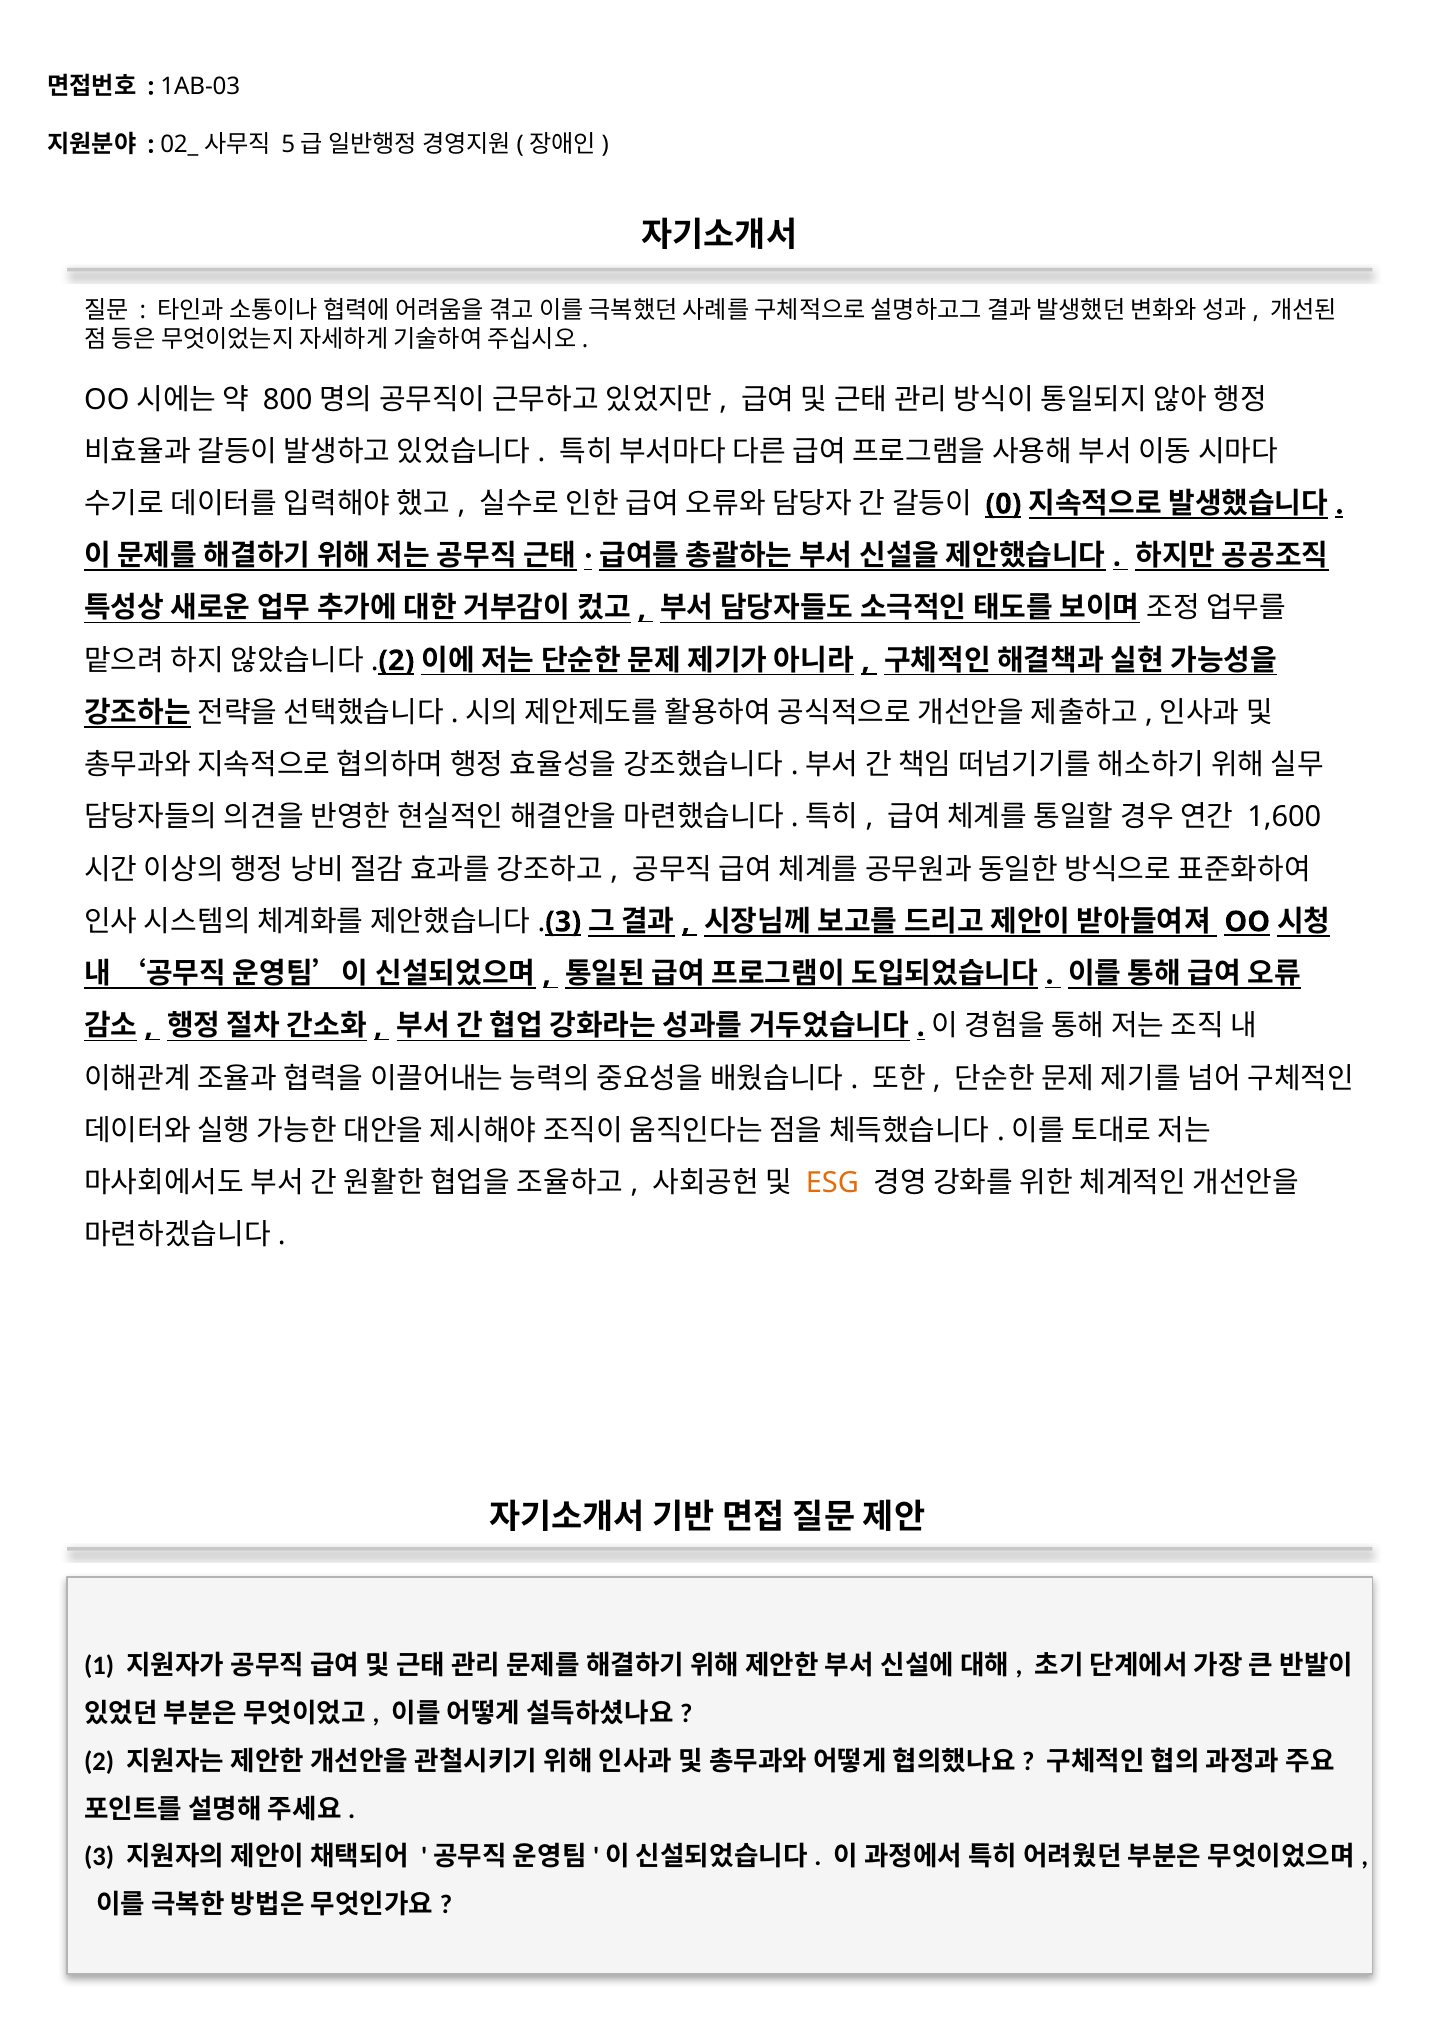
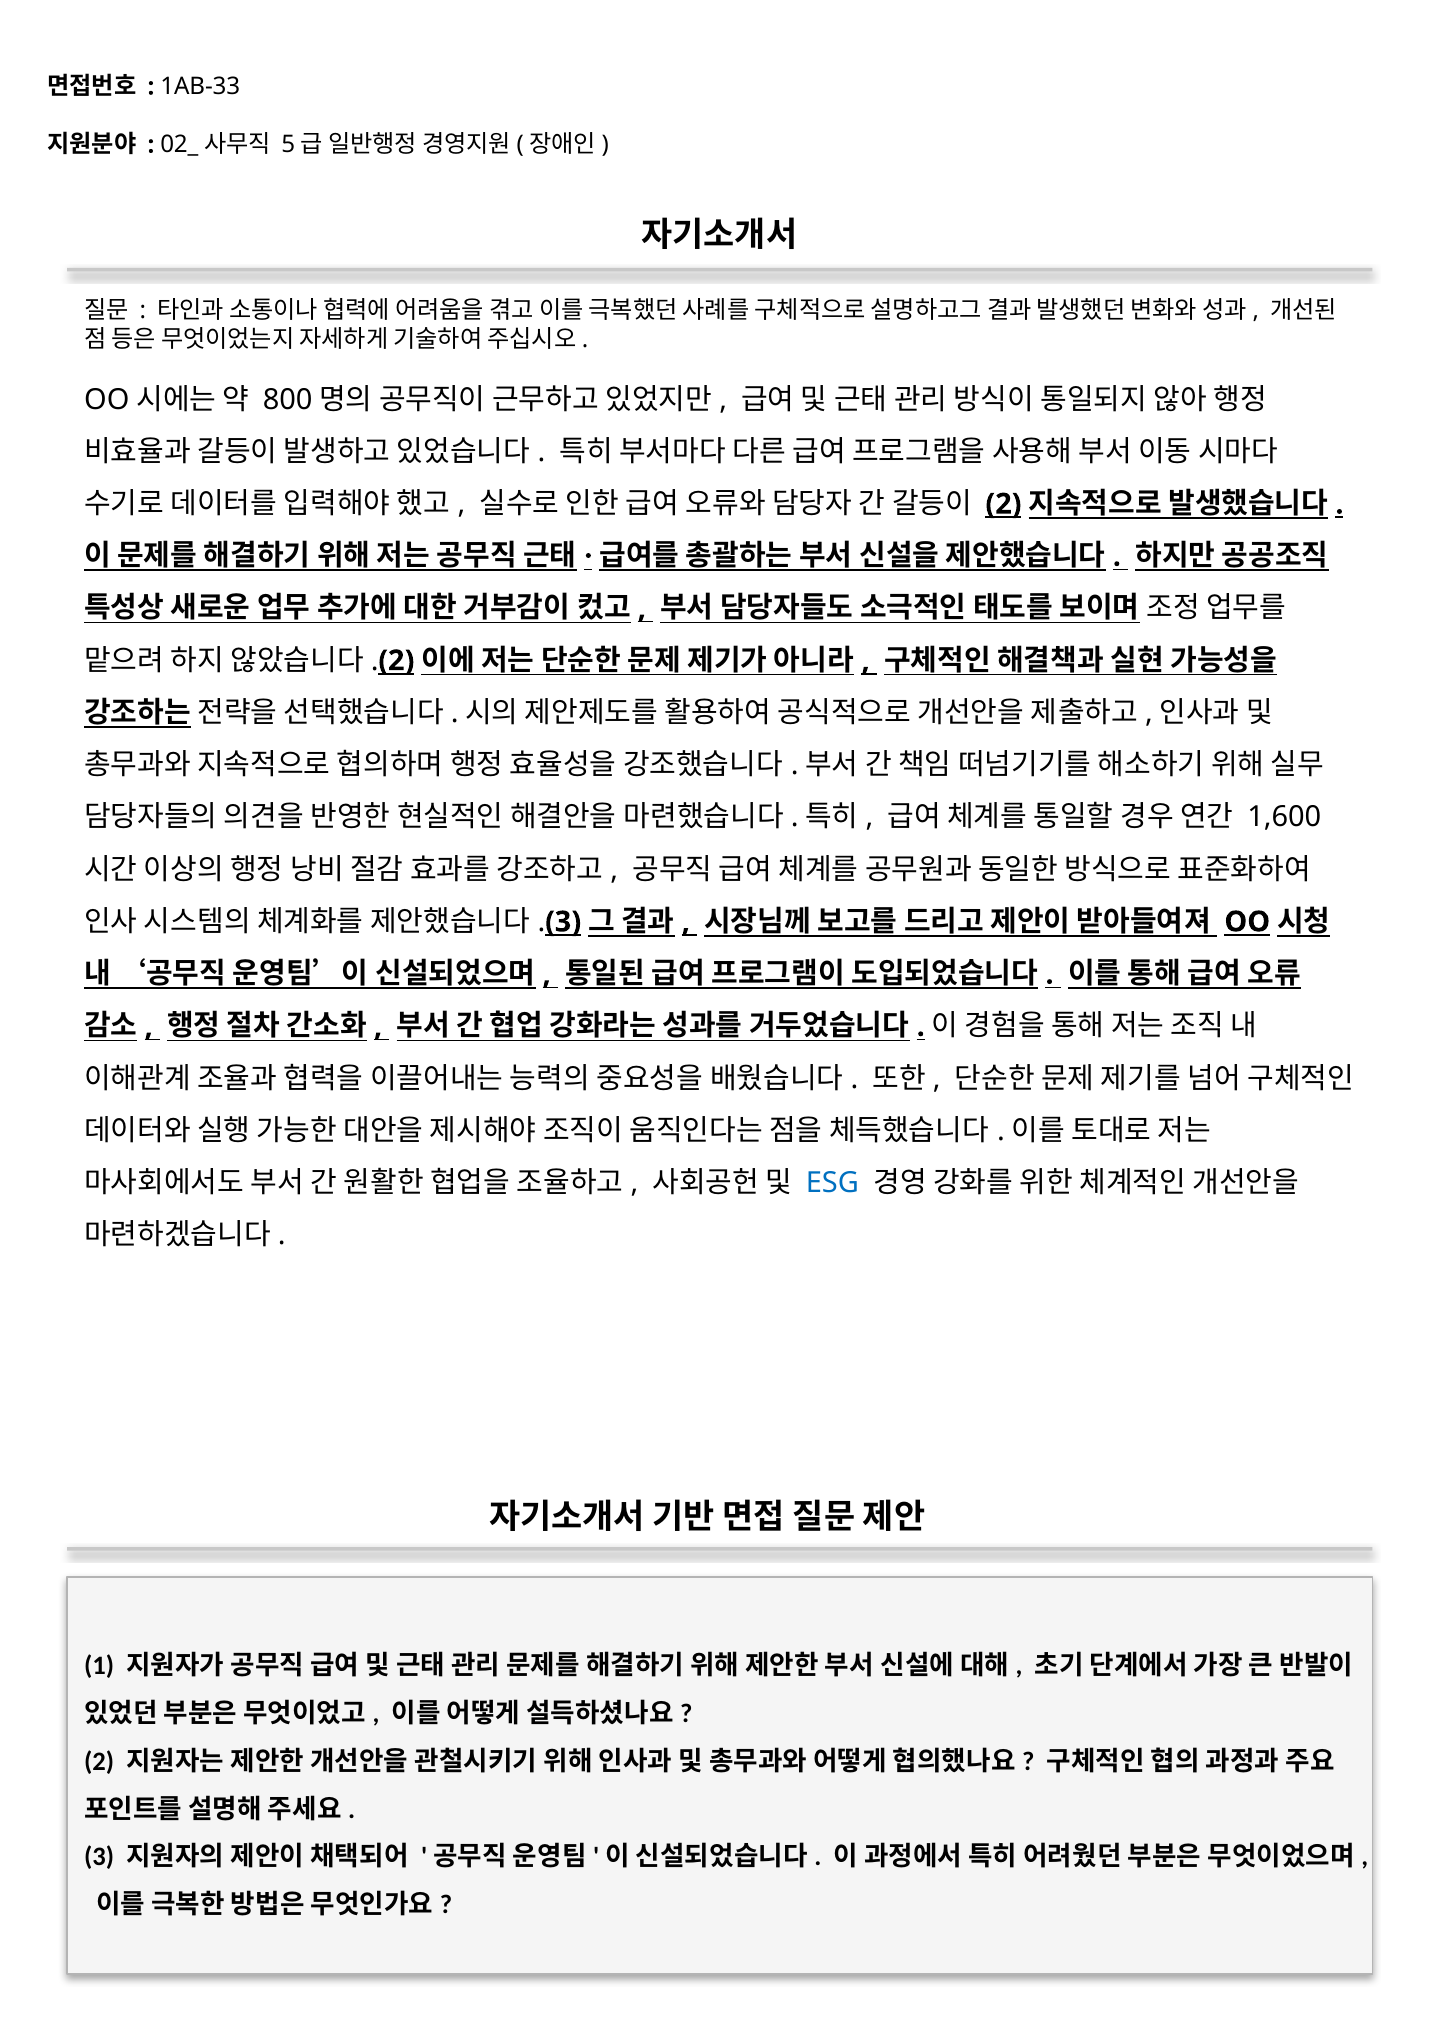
1AB-03: 1AB-03 -> 1AB-33 (200, 87)
0: 0 -> 2 (1003, 504)
ESG colour: orange -> blue (832, 1183)
